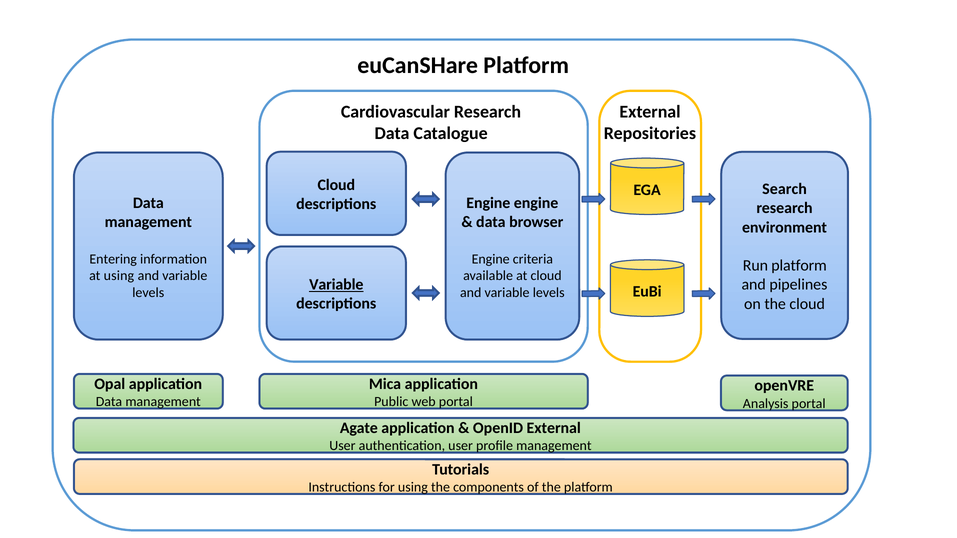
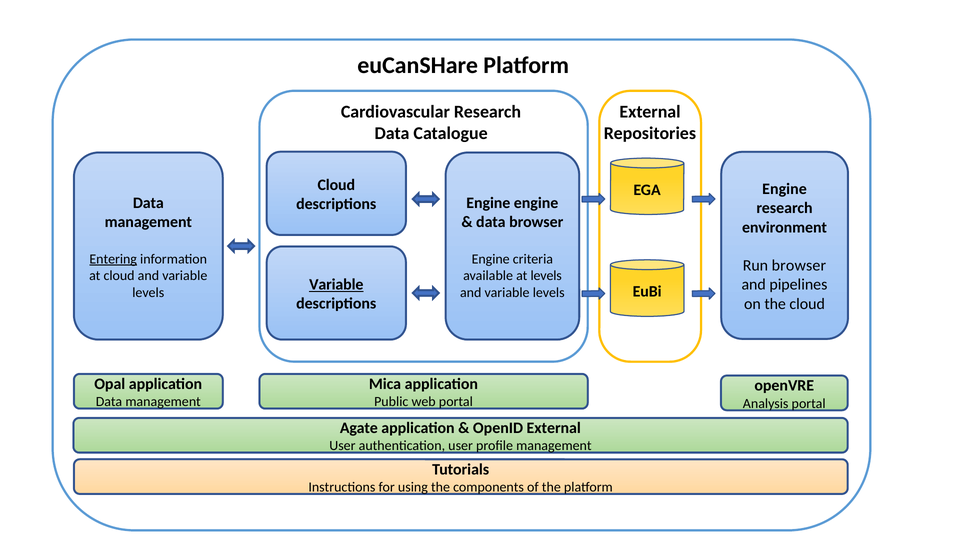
Search: Search -> Engine (785, 189)
Entering underline: none -> present (113, 259)
Run platform: platform -> browser (799, 266)
at using: using -> cloud (119, 276)
at cloud: cloud -> levels (546, 276)
